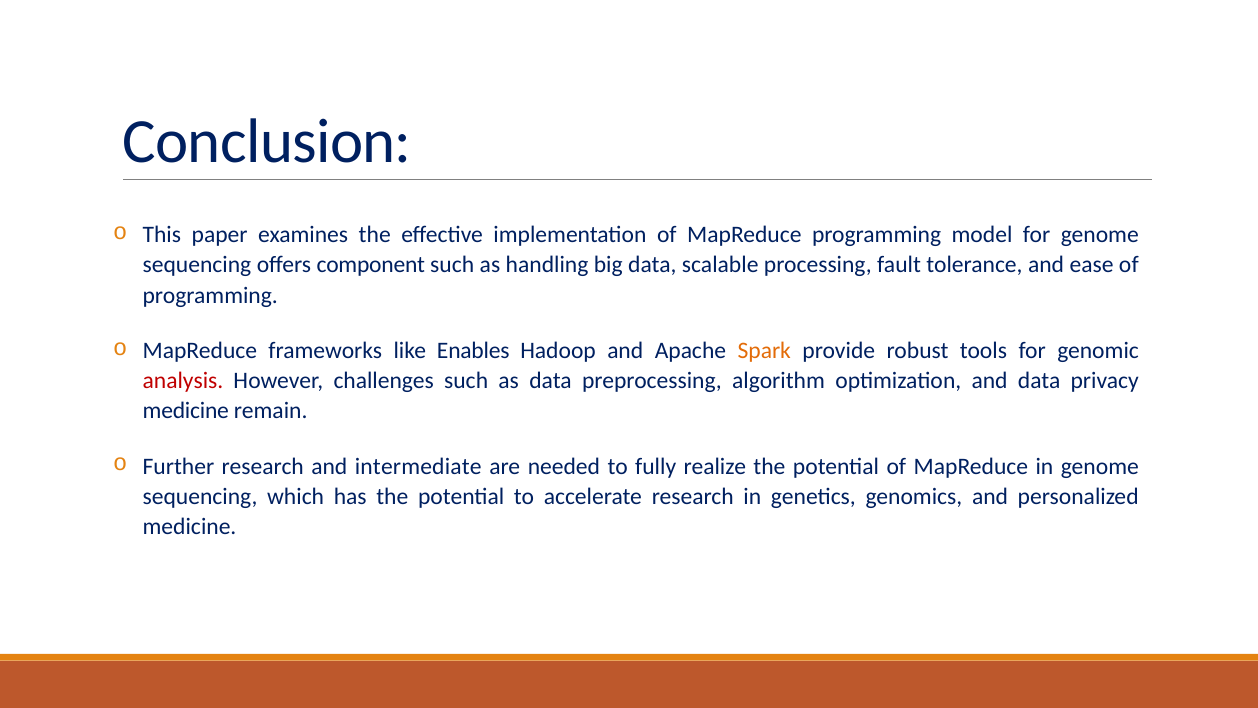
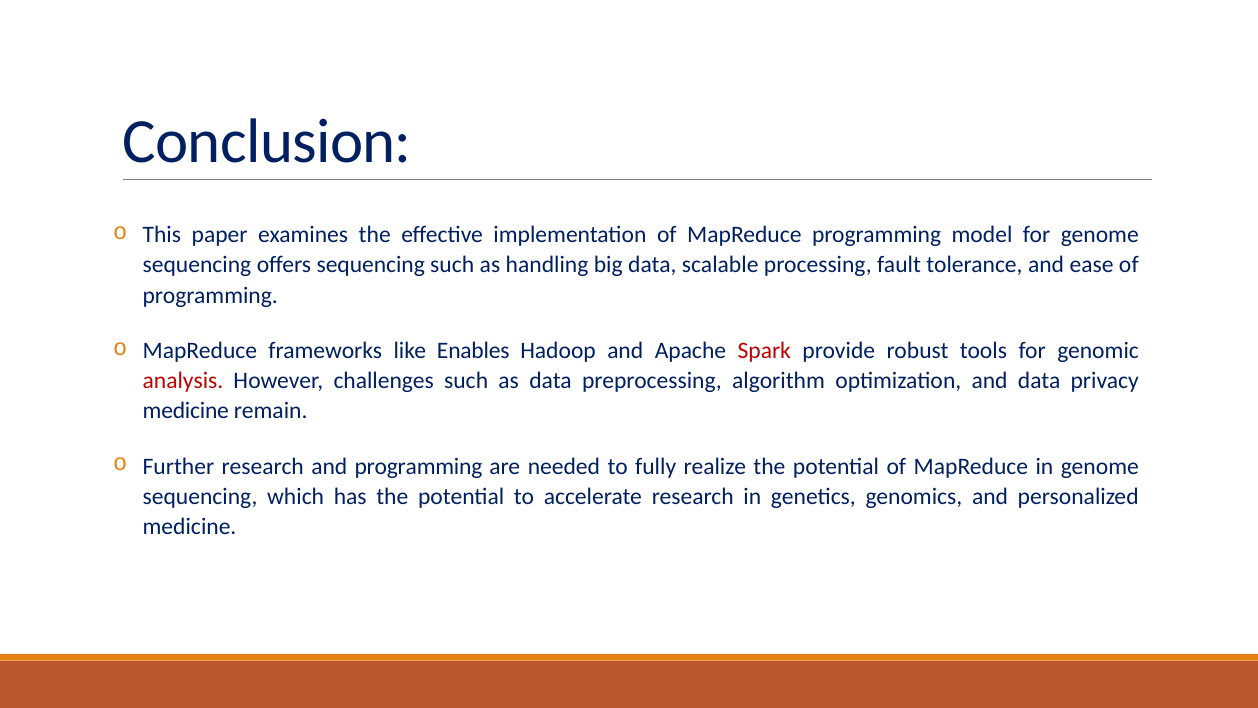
offers component: component -> sequencing (371, 265)
Spark colour: orange -> red (764, 350)
and intermediate: intermediate -> programming (418, 466)
